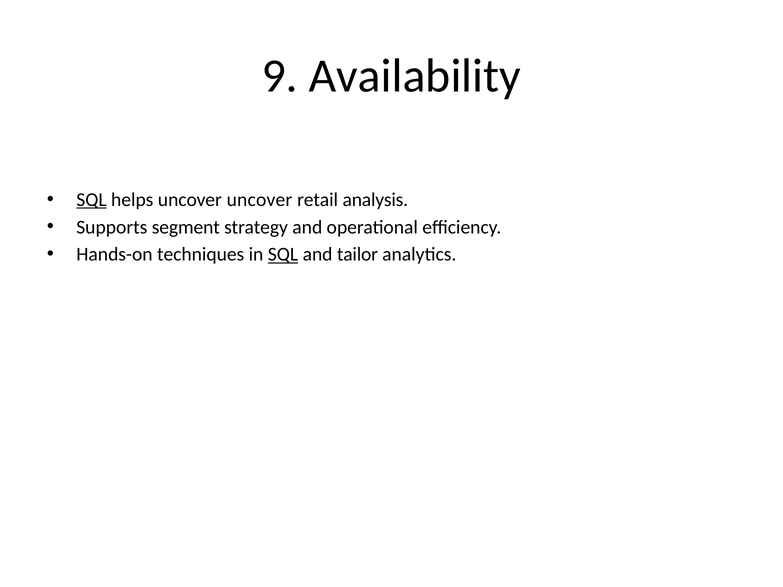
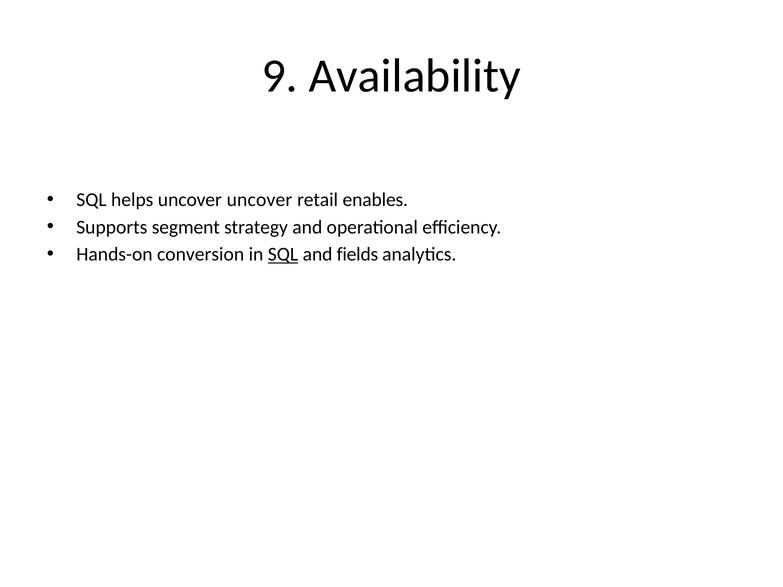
SQL underline: present -> none (92, 200)
analysis: analysis -> enables (375, 200)
techniques: techniques -> conversion (201, 255)
tailor: tailor -> fields (357, 255)
